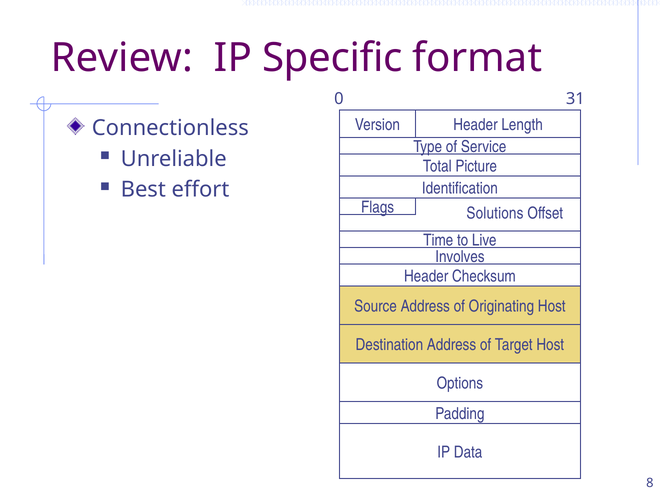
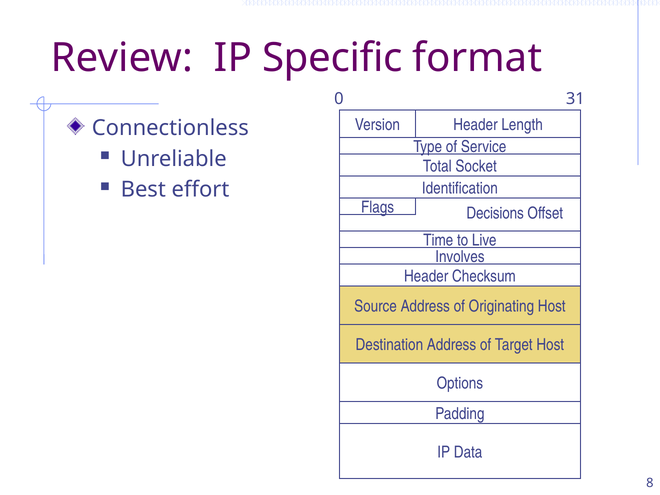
Picture: Picture -> Socket (476, 166)
Solutions: Solutions -> Decisions (495, 213)
